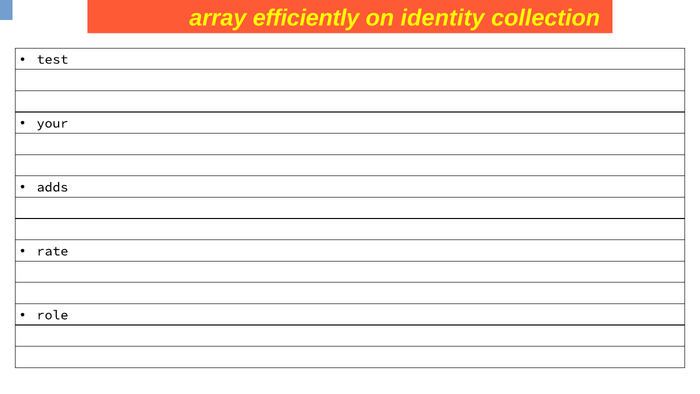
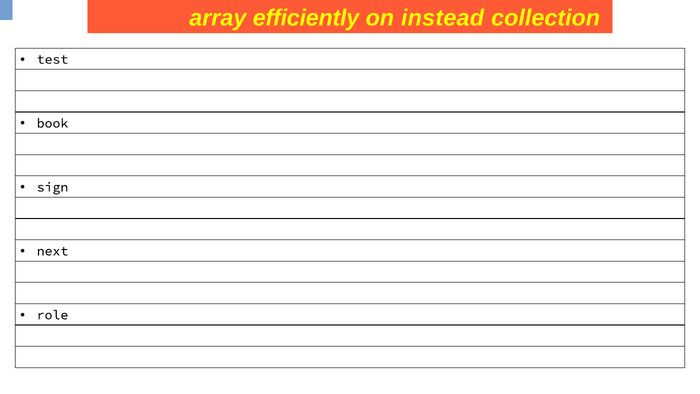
identity: identity -> instead (443, 18)
your: your -> book (52, 123)
adds: adds -> sign (52, 187)
rate: rate -> next (52, 251)
